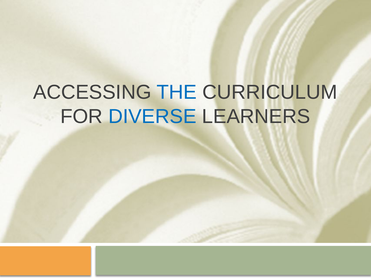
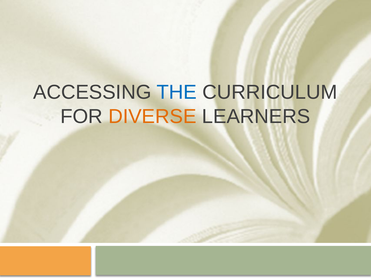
DIVERSE colour: blue -> orange (152, 116)
